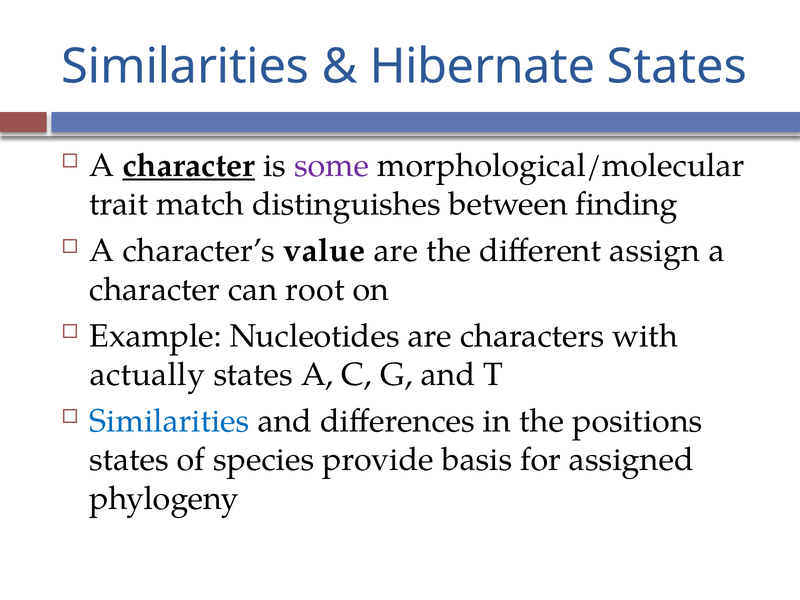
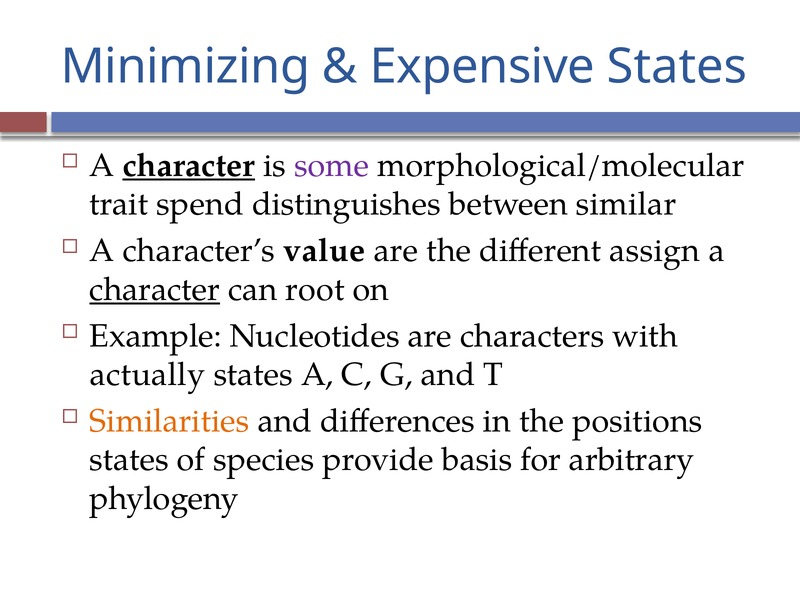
Similarities: Similarities -> Minimizing (185, 67)
Hibernate: Hibernate -> Expensive (482, 67)
match: match -> spend (200, 204)
finding: finding -> similar (626, 204)
character underline: none -> present (155, 289)
Similarities colour: blue -> orange (170, 421)
assigned: assigned -> arbitrary (632, 460)
